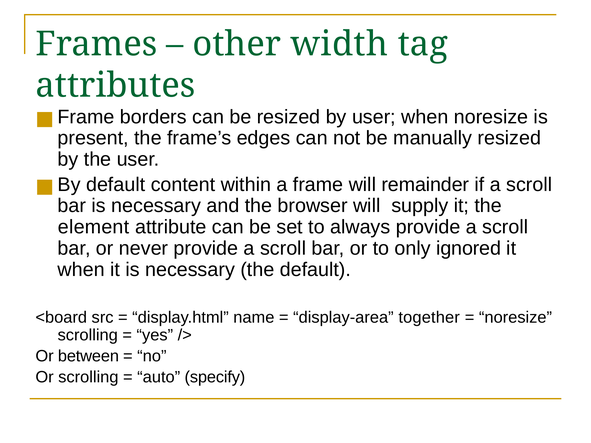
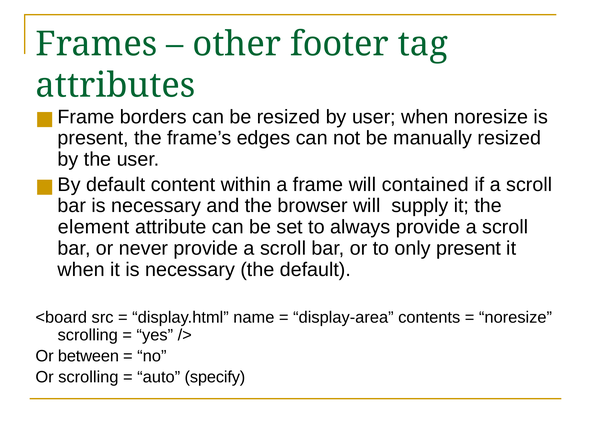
width: width -> footer (339, 44)
remainder: remainder -> contained (425, 185)
only ignored: ignored -> present (469, 248)
together: together -> contents (429, 318)
